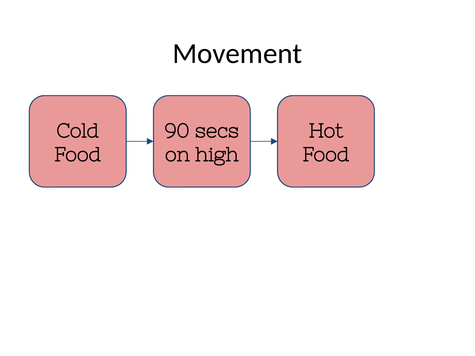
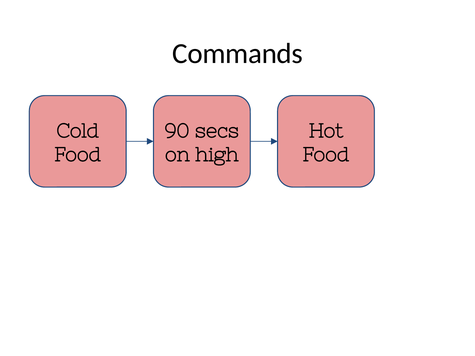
Movement: Movement -> Commands (238, 54)
